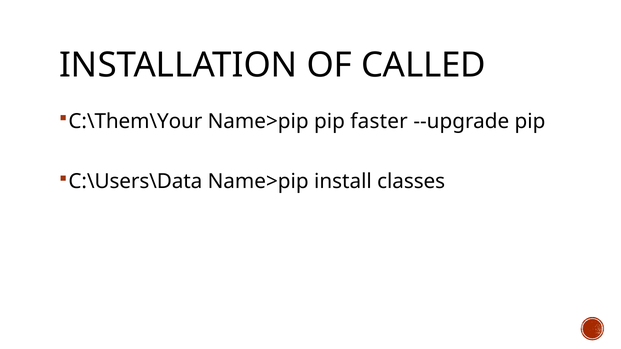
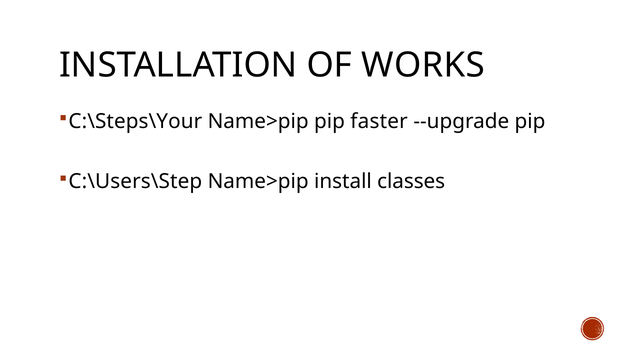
CALLED: CALLED -> WORKS (423, 65)
C:\Them\Your: C:\Them\Your -> C:\Steps\Your (135, 121)
C:\Users\Data: C:\Users\Data -> C:\Users\Step (135, 182)
